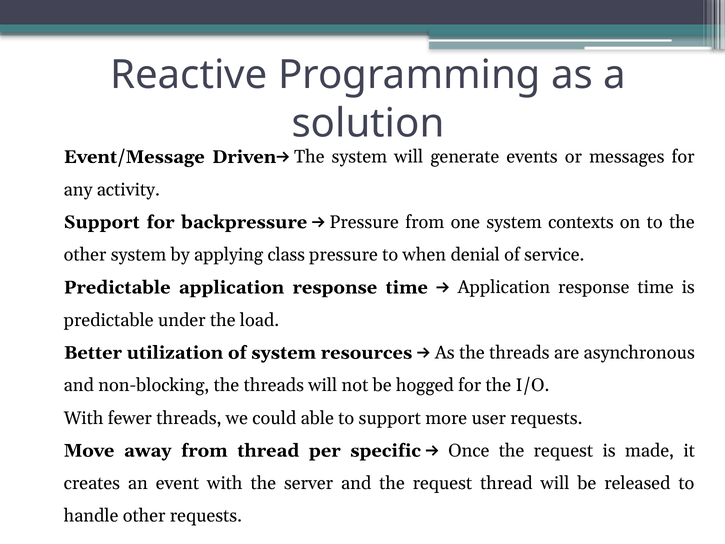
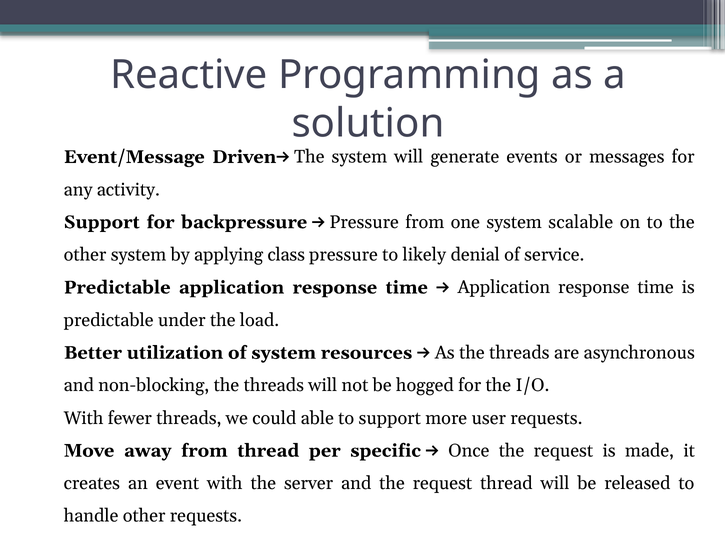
contexts: contexts -> scalable (581, 222)
when: when -> likely (424, 255)
